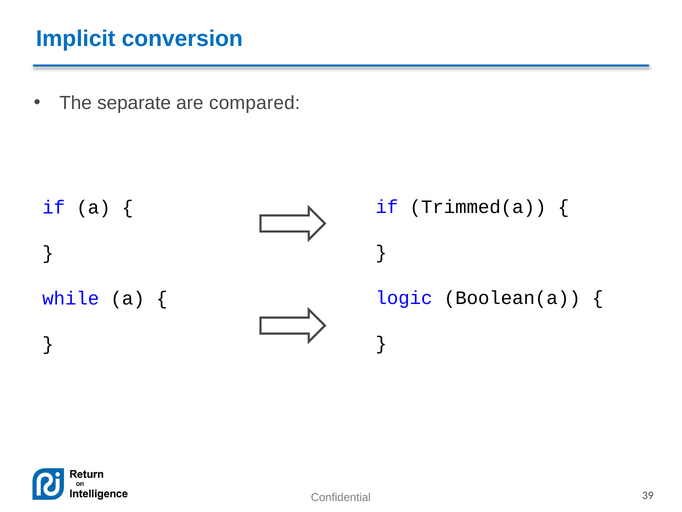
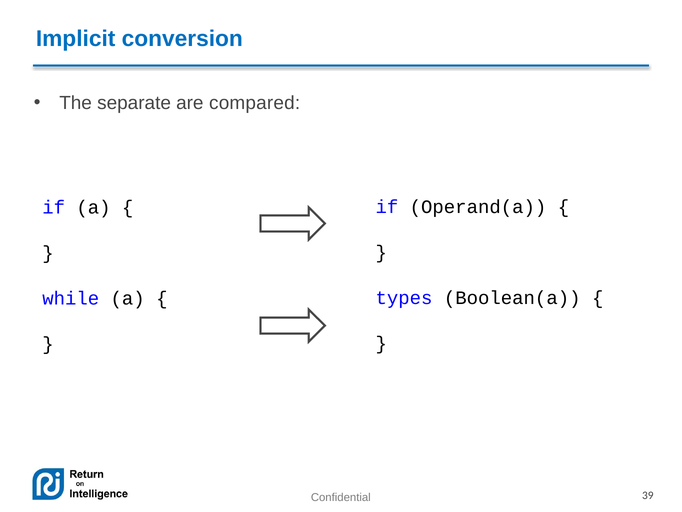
Trimmed(a: Trimmed(a -> Operand(a (478, 207)
logic: logic -> types (404, 298)
